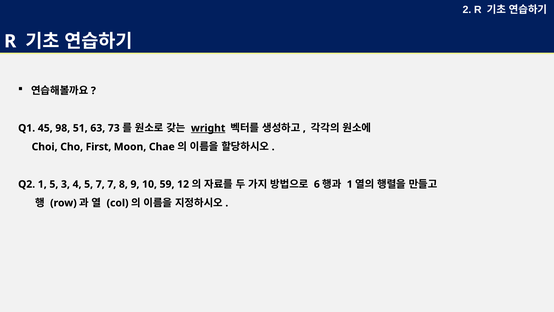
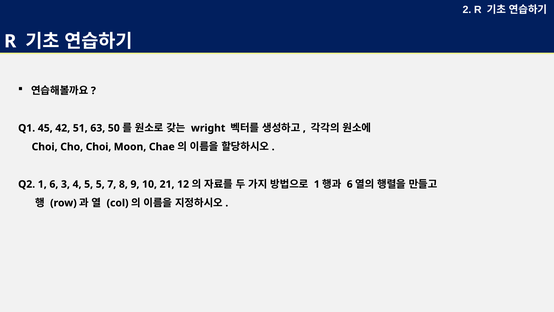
98: 98 -> 42 (63, 128)
73: 73 -> 50 (114, 128)
wright underline: present -> none (208, 128)
Cho First: First -> Choi (98, 147)
1 5: 5 -> 6 (54, 184)
5 7: 7 -> 5 (100, 184)
59: 59 -> 21 (167, 184)
6: 6 -> 1 (317, 184)
1: 1 -> 6 (350, 184)
